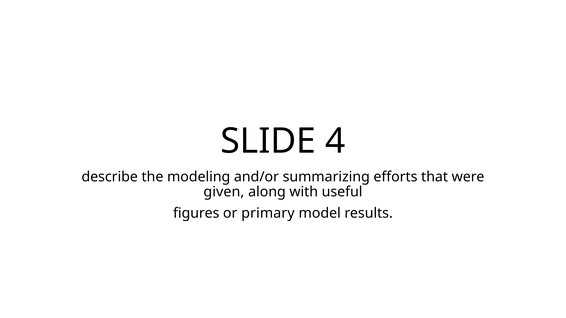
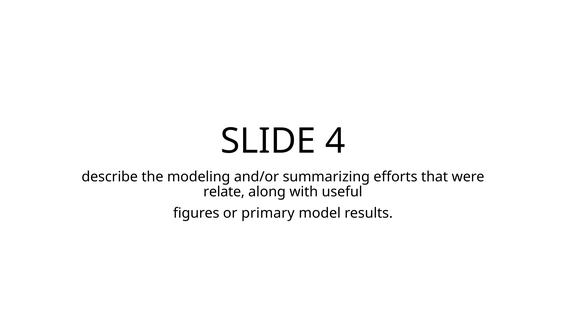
given: given -> relate (224, 192)
